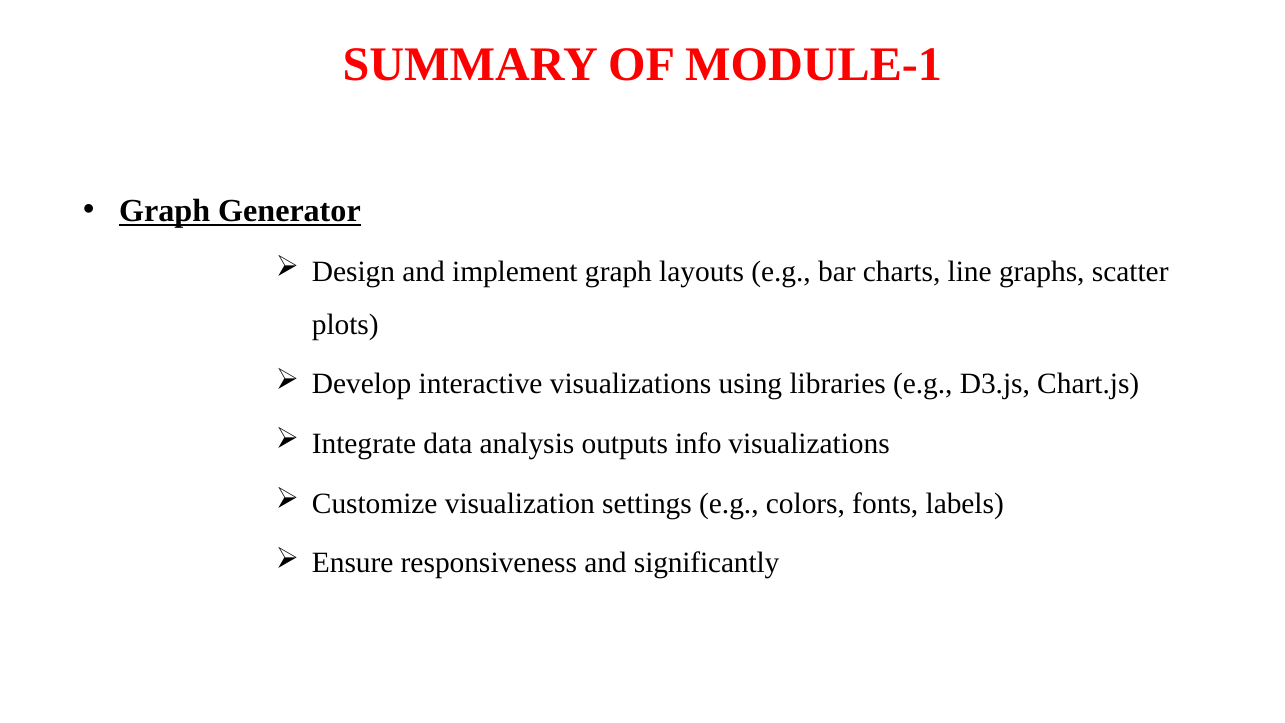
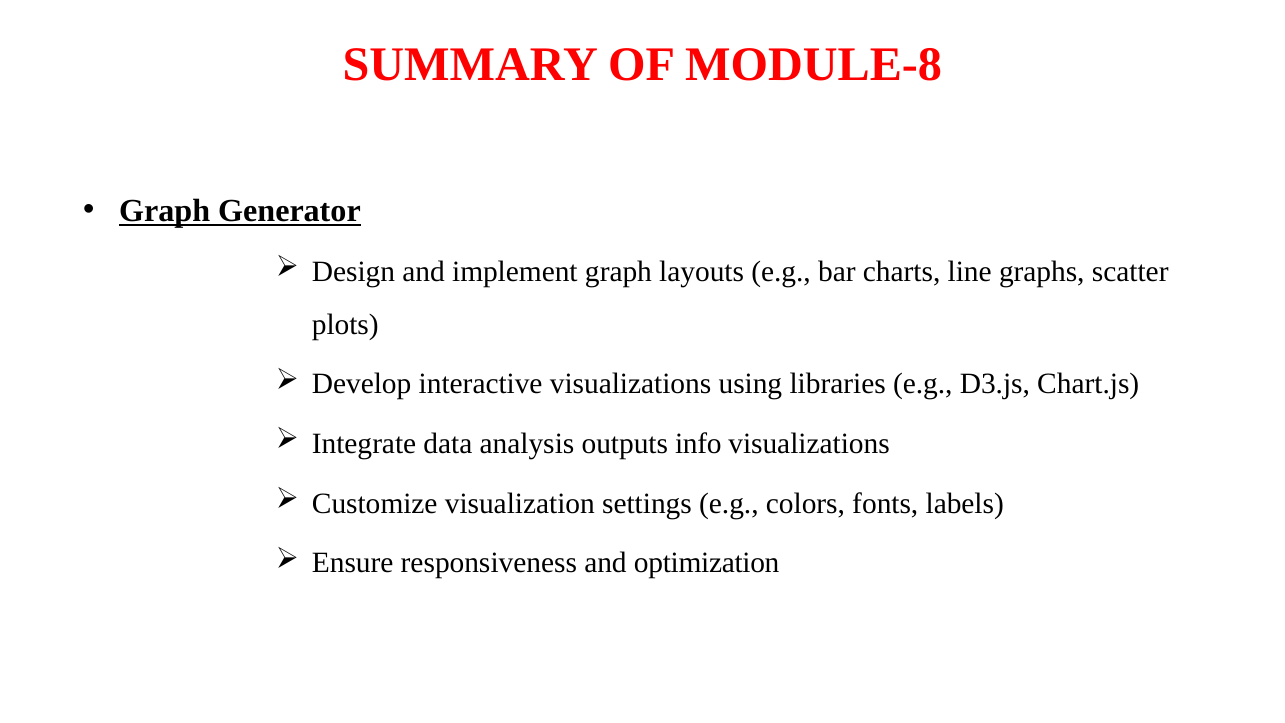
MODULE-1: MODULE-1 -> MODULE-8 (814, 64)
significantly: significantly -> optimization (707, 563)
